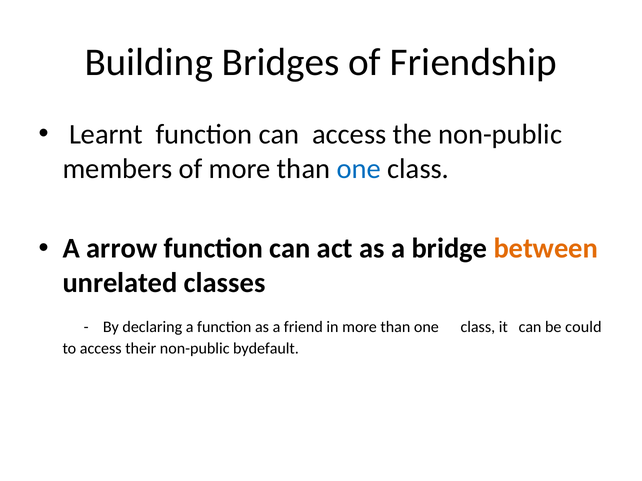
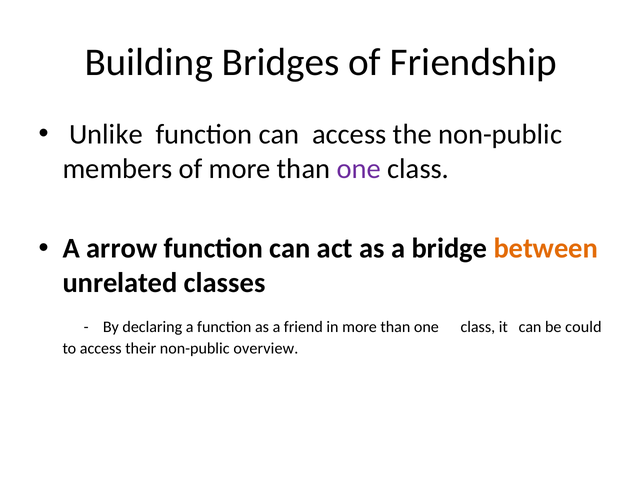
Learnt: Learnt -> Unlike (106, 135)
one colour: blue -> purple (359, 169)
bydefault: bydefault -> overview (266, 349)
